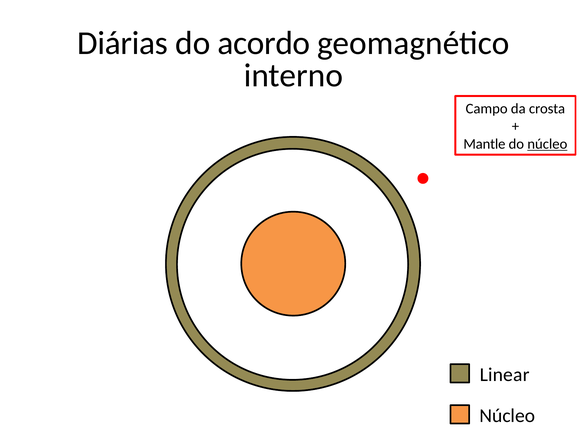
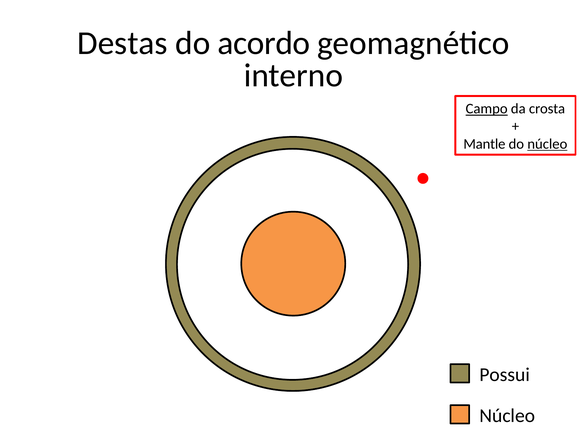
Diárias: Diárias -> Destas (122, 43)
Campo underline: none -> present (487, 109)
Linear: Linear -> Possui (505, 375)
